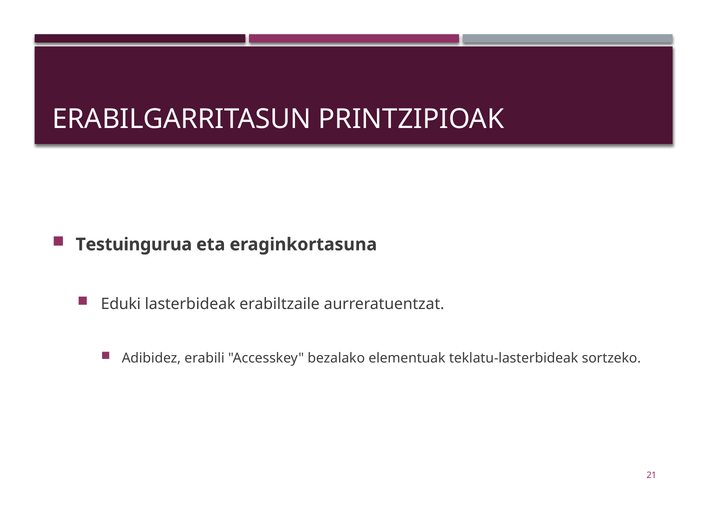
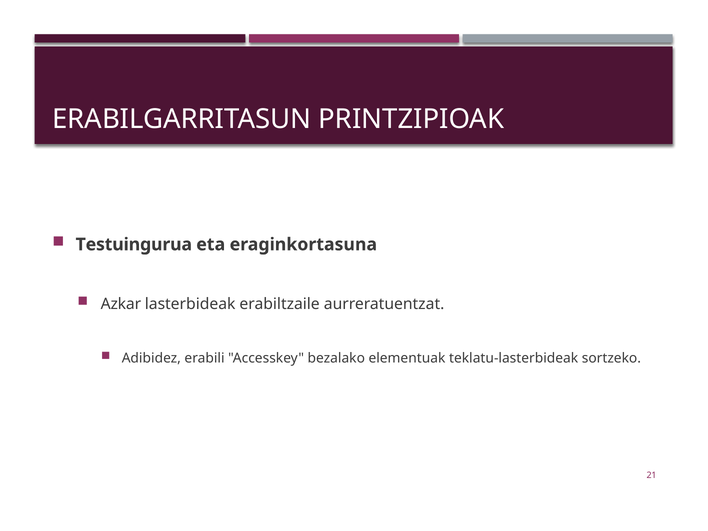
Eduki: Eduki -> Azkar (121, 304)
